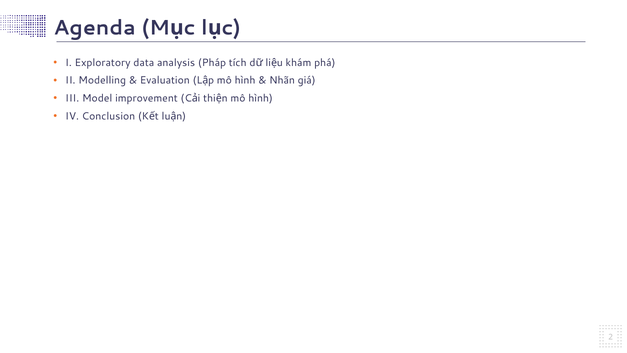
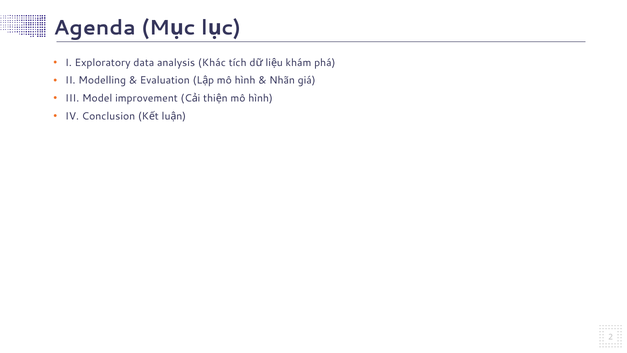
Pháp: Pháp -> Khác (212, 63)
